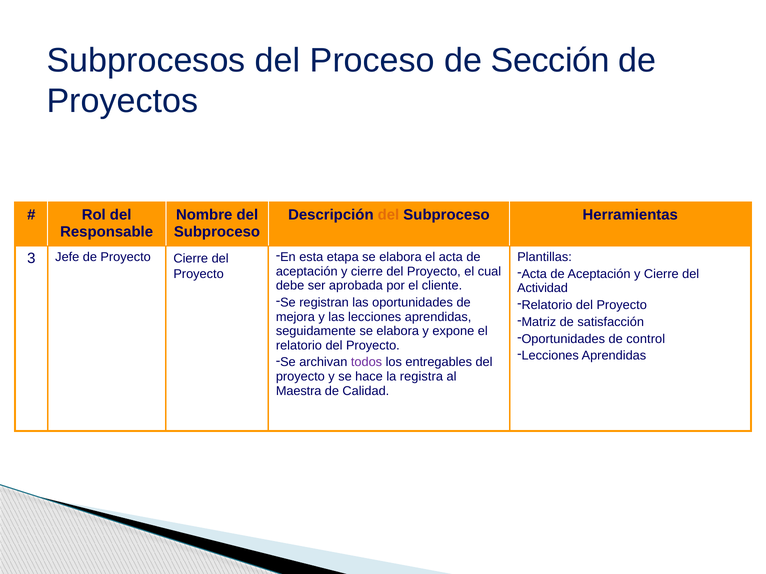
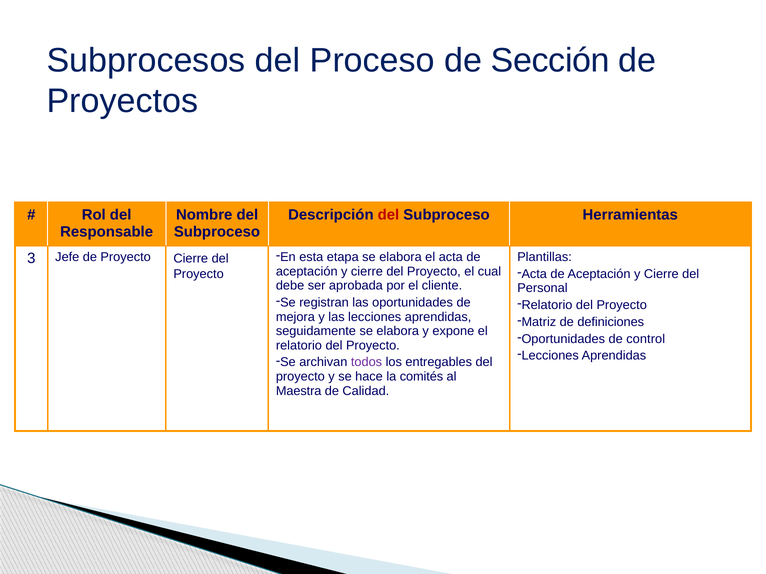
del colour: orange -> red (388, 215)
Actividad: Actividad -> Personal (542, 289)
satisfacción: satisfacción -> definiciones (611, 322)
registra: registra -> comités (421, 377)
